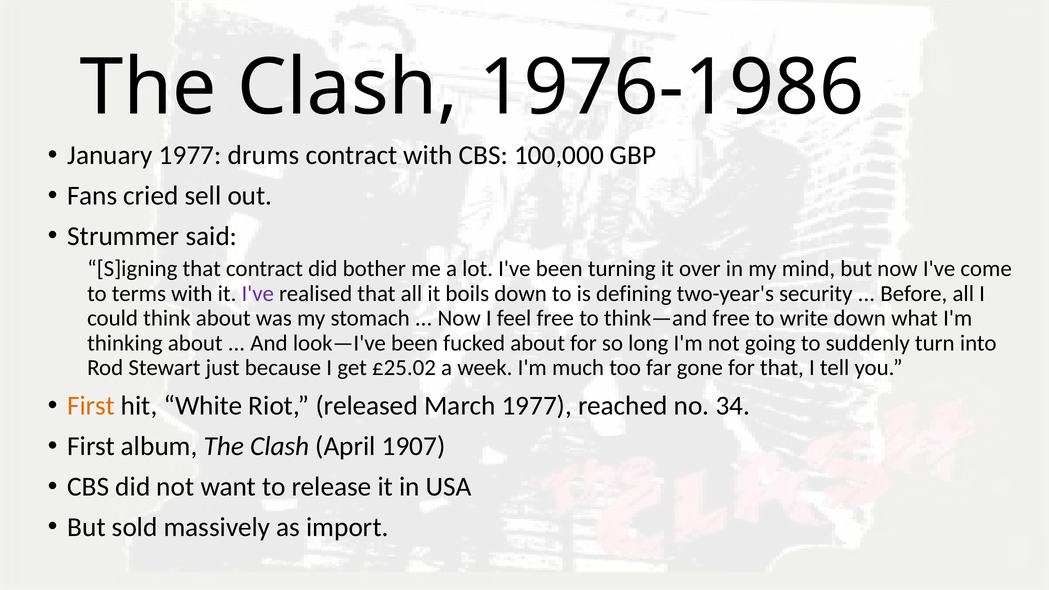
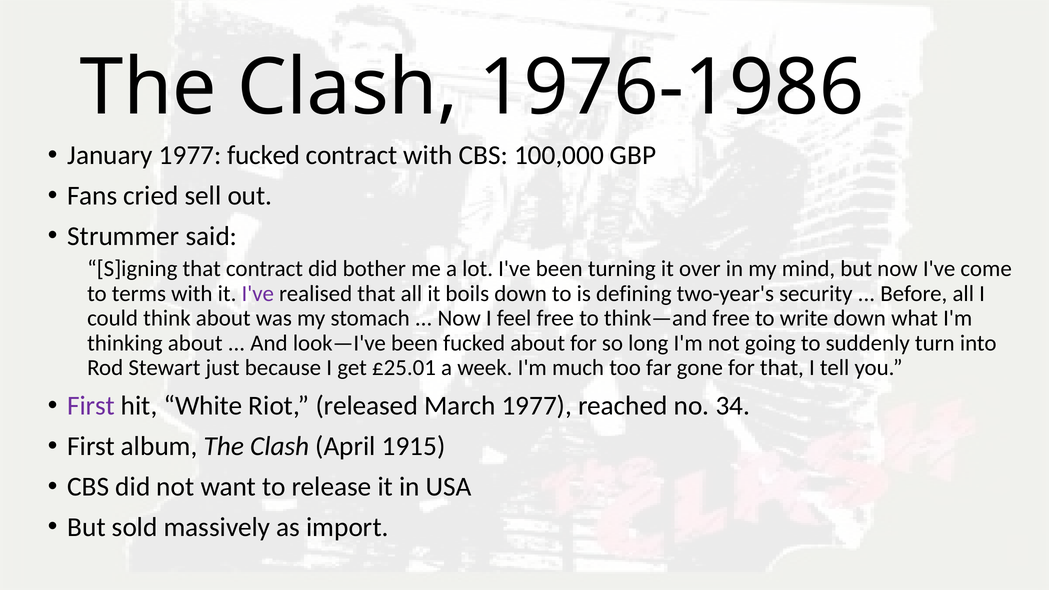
1977 drums: drums -> fucked (264, 155)
£25.02: £25.02 -> £25.01 (404, 368)
First colour: orange -> purple (91, 406)
1907: 1907 -> 1915 (414, 446)
